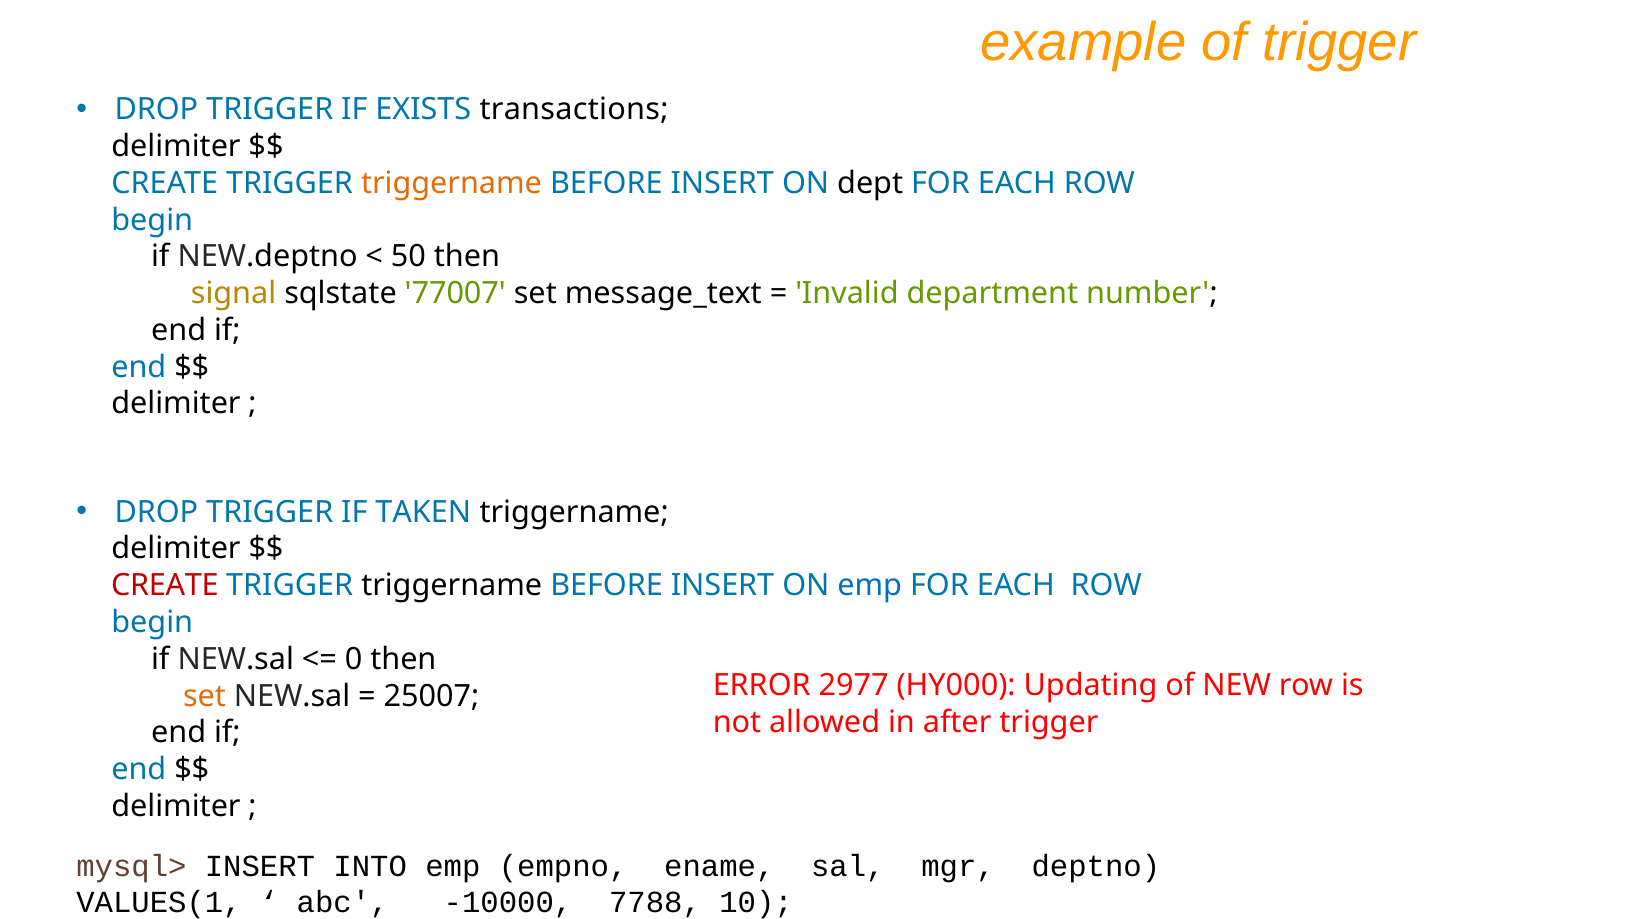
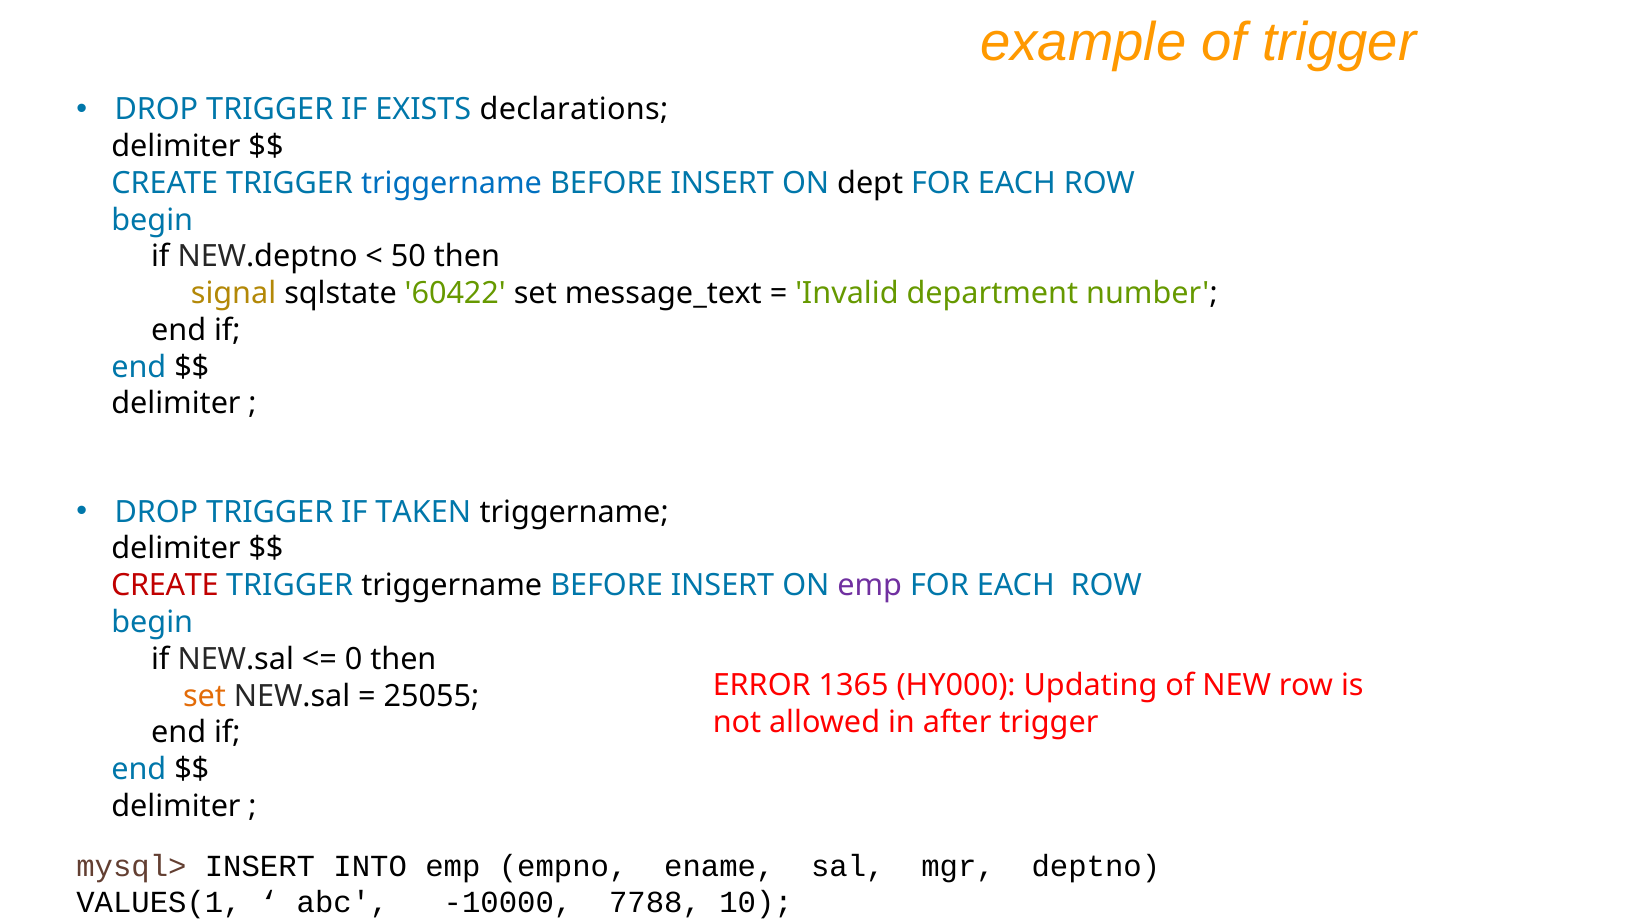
transactions: transactions -> declarations (574, 110)
triggername colour: orange -> blue (452, 183)
77007: 77007 -> 60422 (455, 293)
emp colour: blue -> purple (870, 585)
2977: 2977 -> 1365 (854, 685)
25007: 25007 -> 25055 (431, 696)
